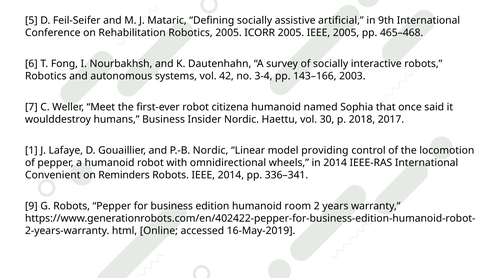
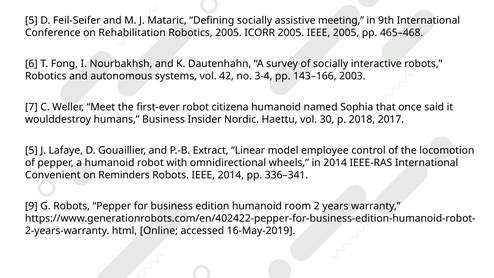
artificial: artificial -> meeting (341, 21)
1: 1 -> 5 (31, 150)
P.-B Nordic: Nordic -> Extract (211, 150)
providing: providing -> employee (325, 150)
